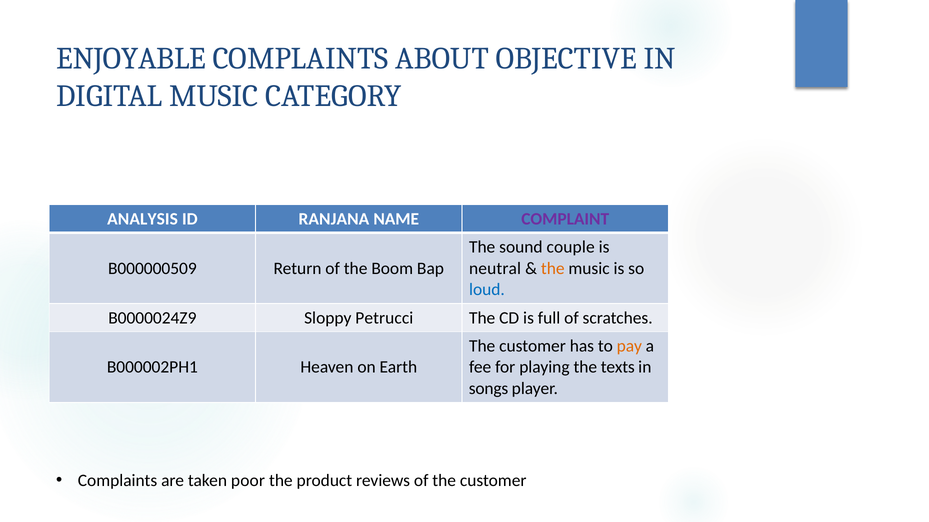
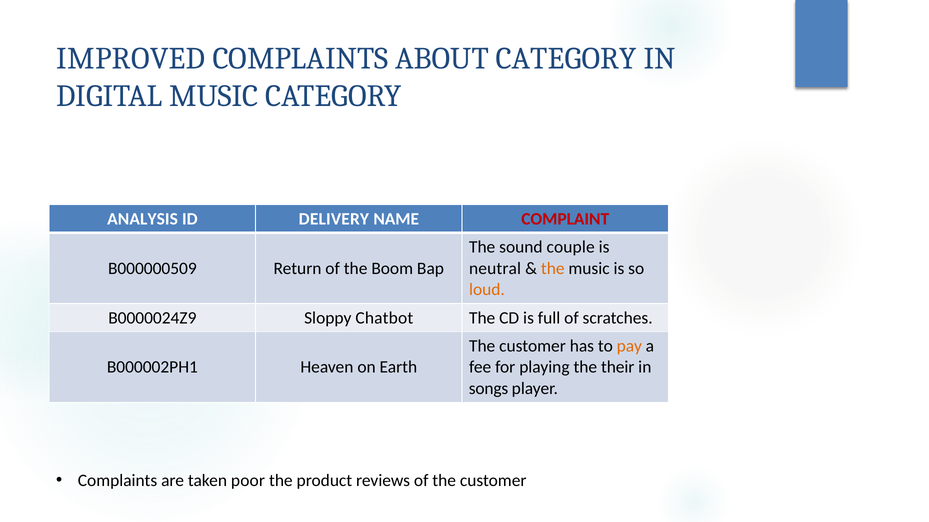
ENJOYABLE: ENJOYABLE -> IMPROVED (131, 59)
ABOUT OBJECTIVE: OBJECTIVE -> CATEGORY (566, 59)
RANJANA: RANJANA -> DELIVERY (334, 219)
COMPLAINT colour: purple -> red (565, 219)
loud colour: blue -> orange (487, 290)
Petrucci: Petrucci -> Chatbot (384, 318)
texts: texts -> their (618, 368)
